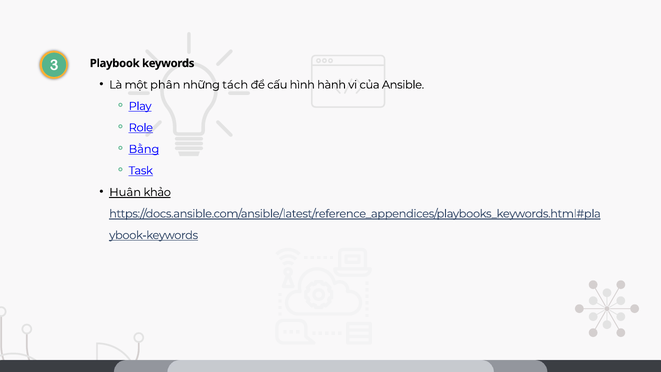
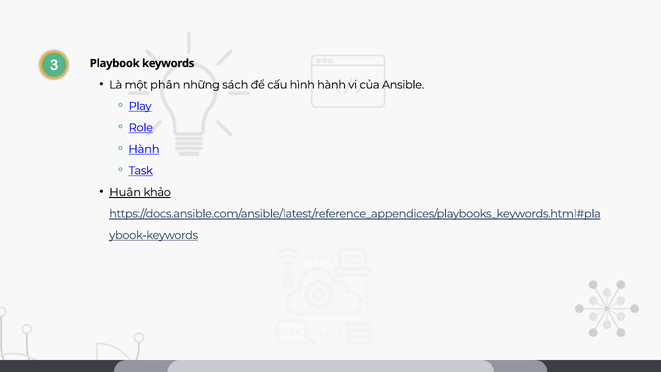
tách: tách -> sách (235, 85)
Bằng: Bằng -> Hành (144, 149)
